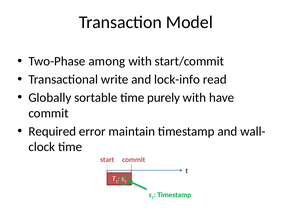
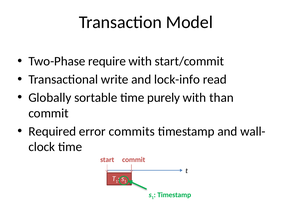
among: among -> require (107, 61)
have: have -> than (222, 98)
maintain: maintain -> commits (132, 131)
